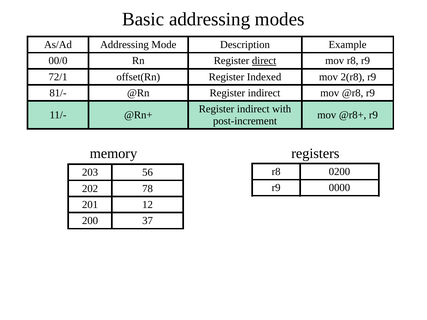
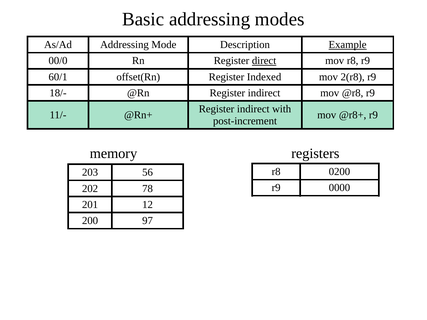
Example underline: none -> present (348, 45)
72/1: 72/1 -> 60/1 (58, 77)
81/-: 81/- -> 18/- (58, 93)
37: 37 -> 97 (148, 221)
